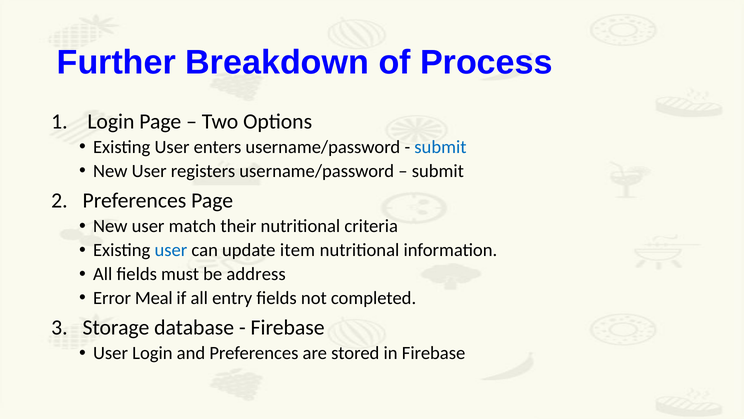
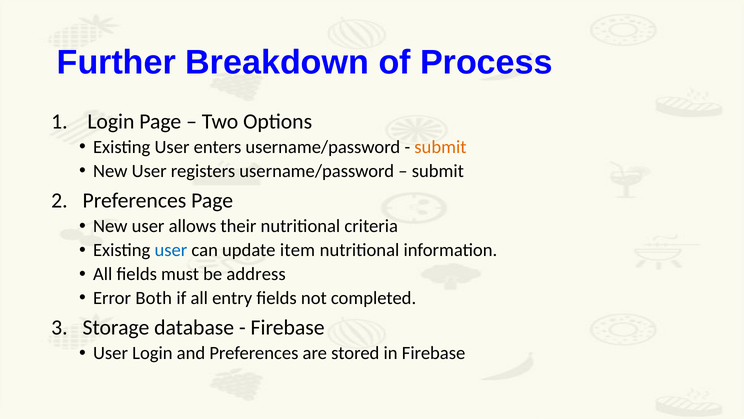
submit colour: blue -> orange (440, 147)
match: match -> allows (192, 226)
Meal: Meal -> Both (154, 298)
